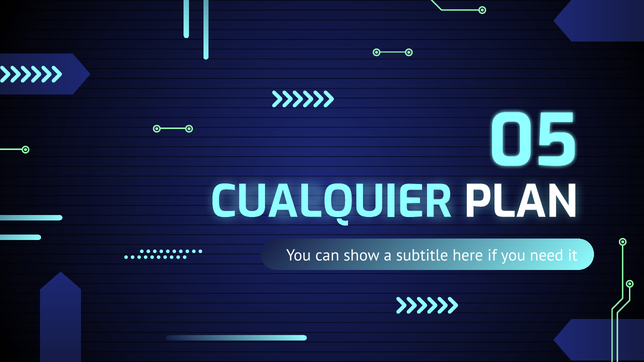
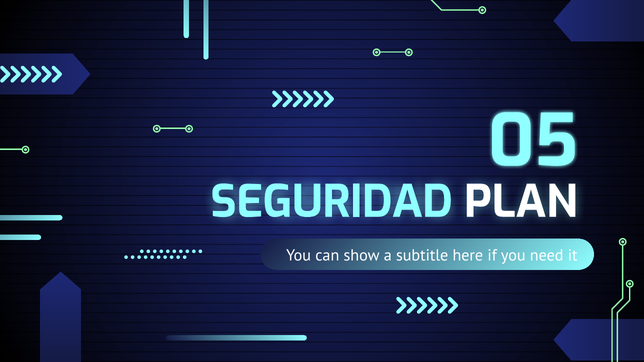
CUALQUIER: CUALQUIER -> SEGURIDAD (332, 202)
